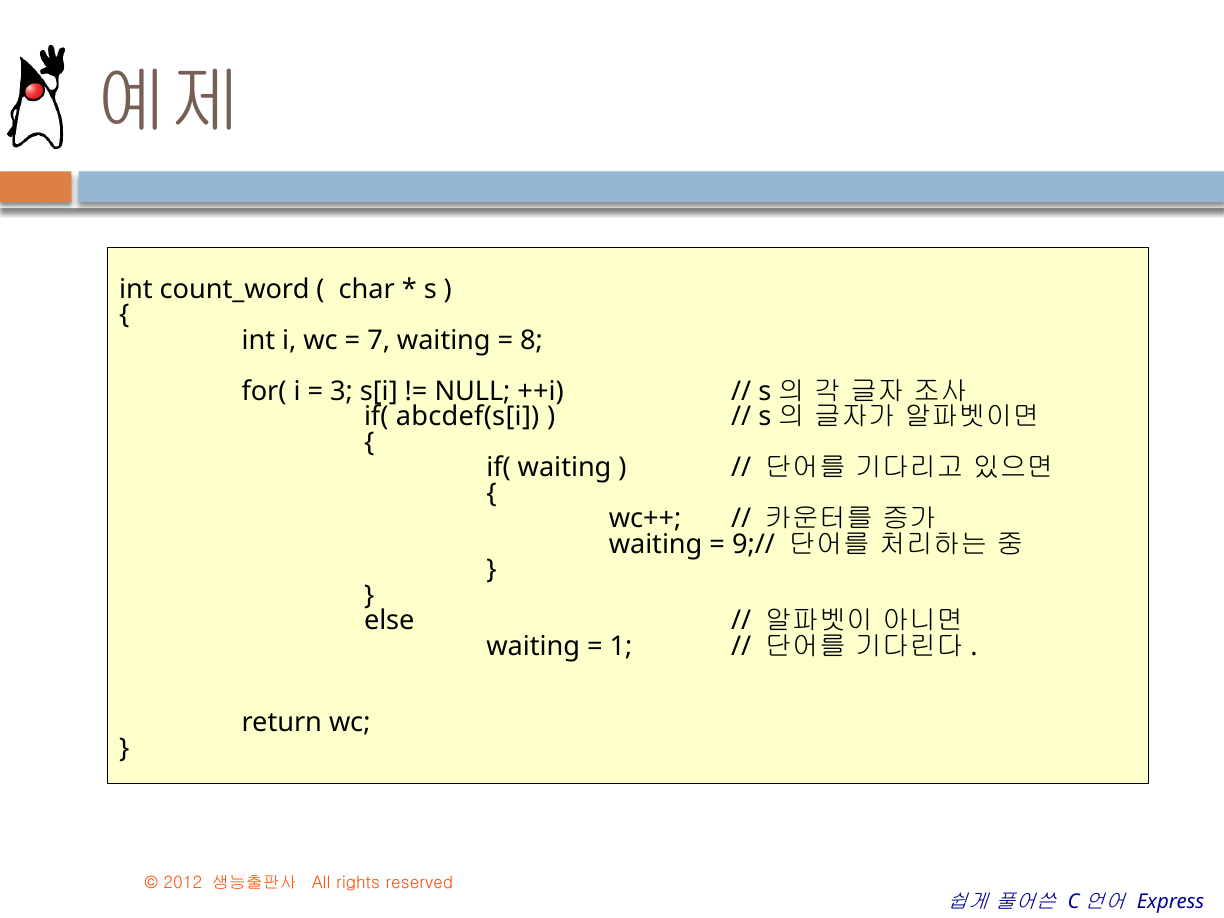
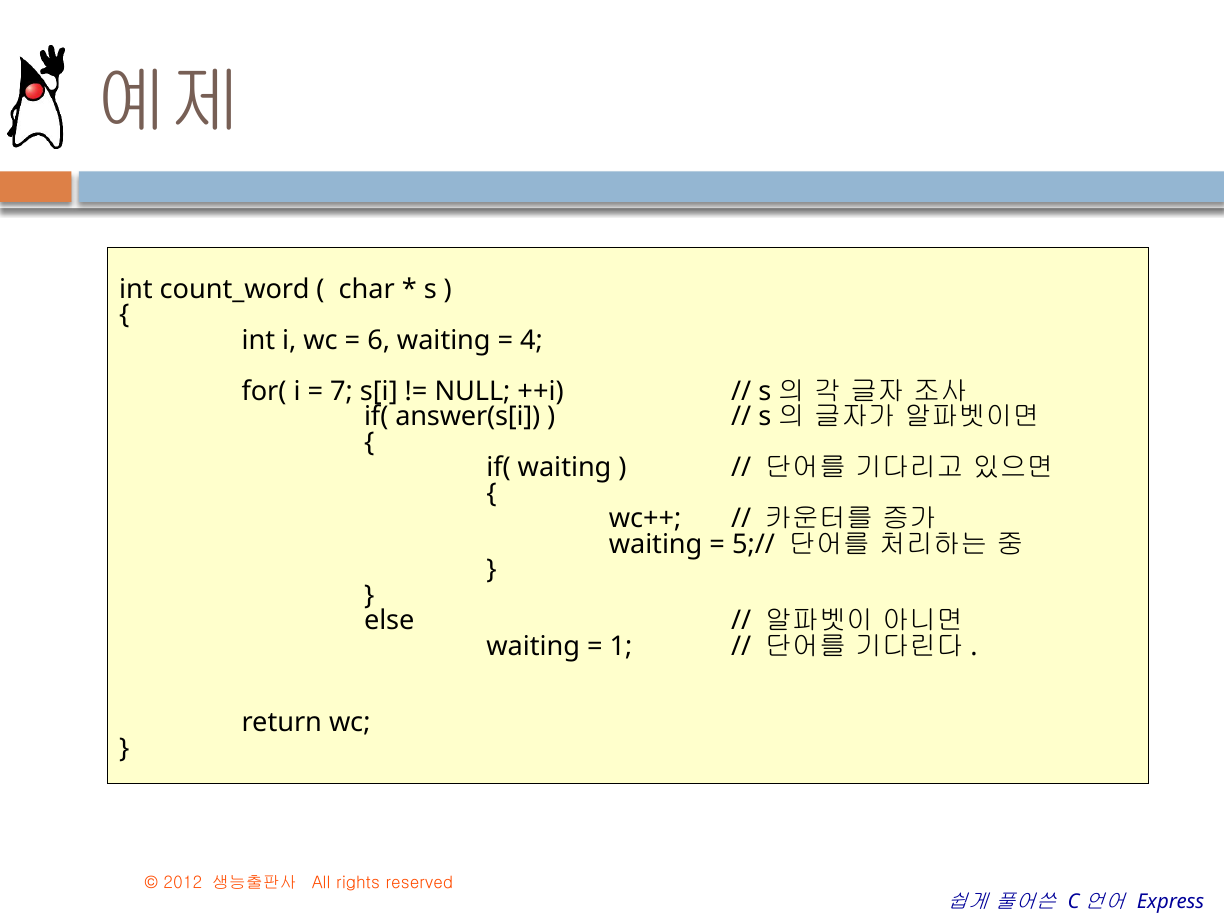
7: 7 -> 6 (379, 340)
8: 8 -> 4 (532, 340)
3: 3 -> 7 (342, 391)
abcdef(s[i: abcdef(s[i -> answer(s[i (468, 417)
9;//: 9;// -> 5;// (754, 544)
